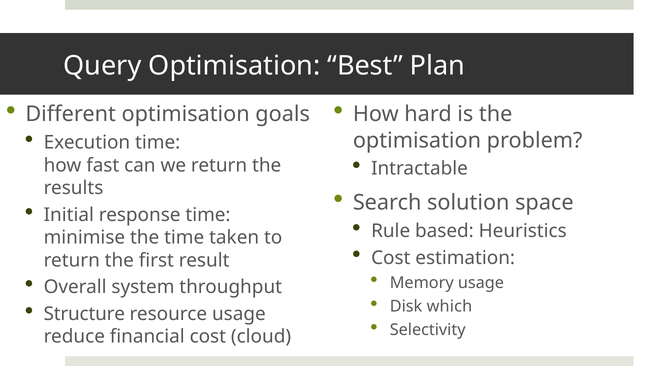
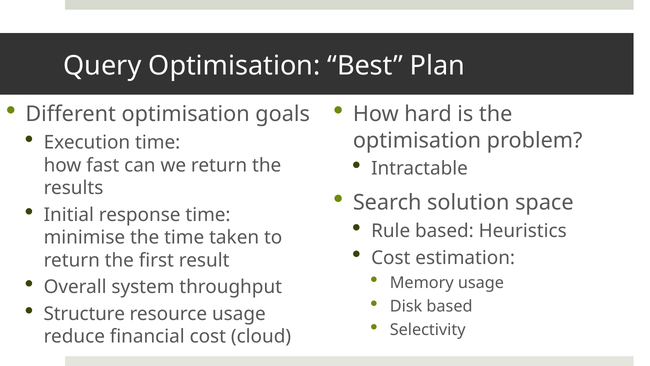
Disk which: which -> based (450, 306)
